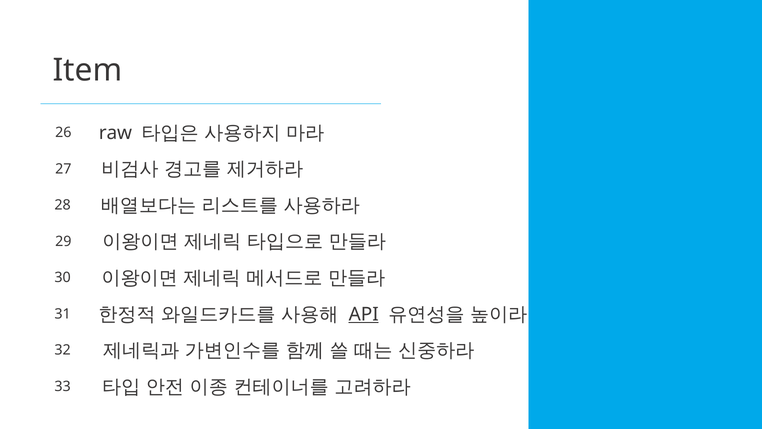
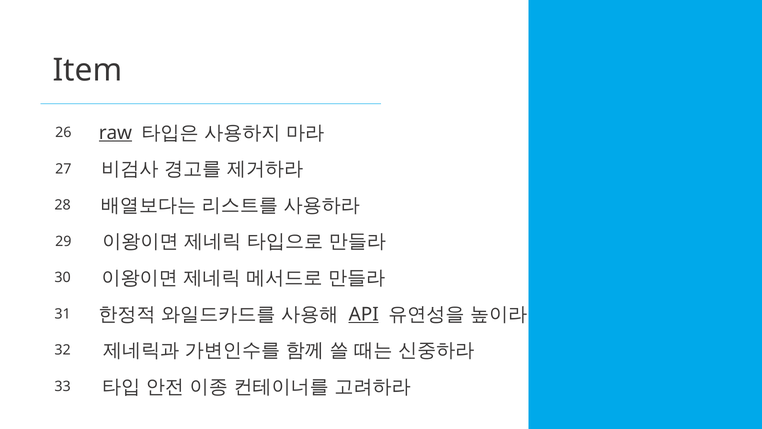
raw underline: none -> present (115, 133)
